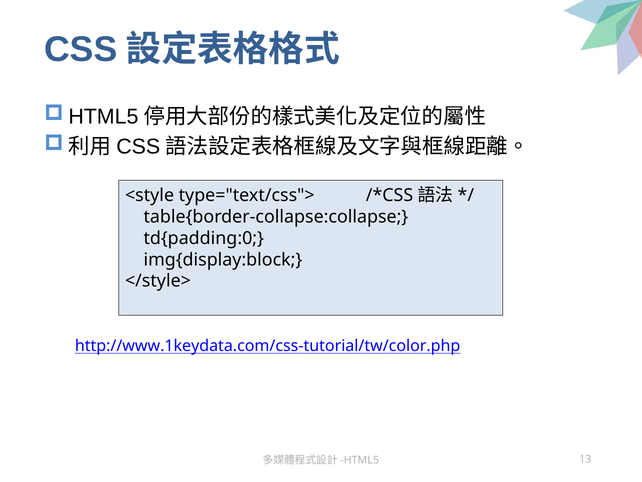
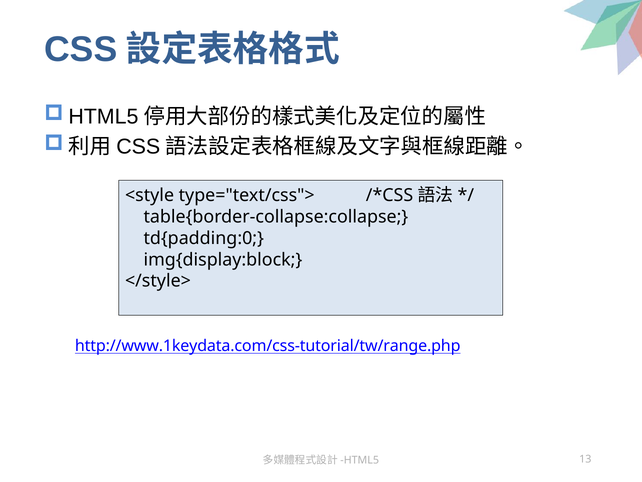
http://www.1keydata.com/css-tutorial/tw/color.php: http://www.1keydata.com/css-tutorial/tw/color.php -> http://www.1keydata.com/css-tutorial/tw/range.php (268, 346)
